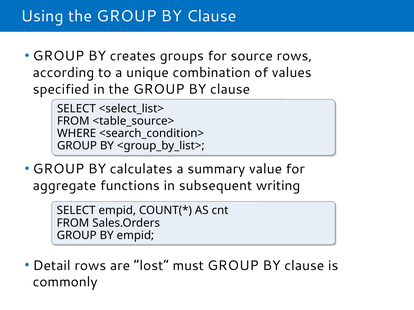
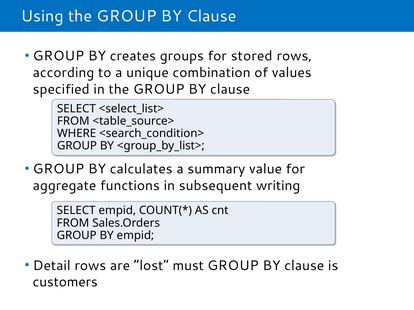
source: source -> stored (252, 56)
commonly: commonly -> customers (65, 283)
